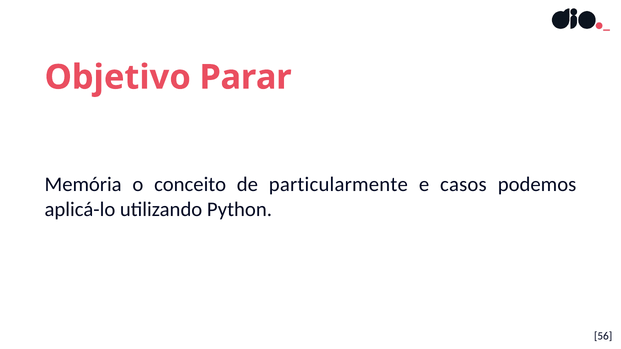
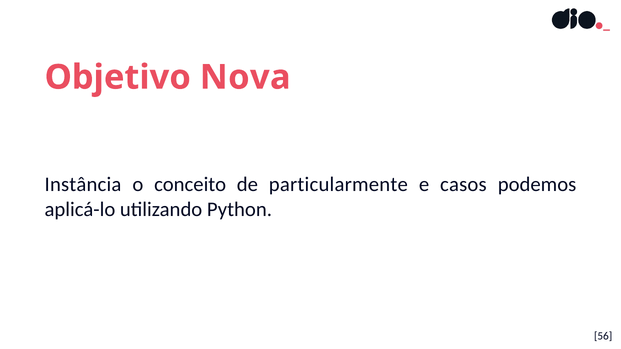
Parar: Parar -> Nova (245, 77)
Memória: Memória -> Instância (83, 185)
